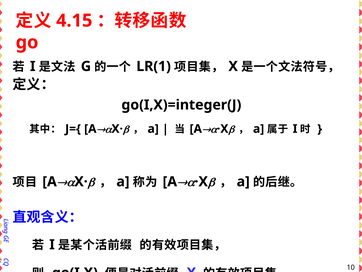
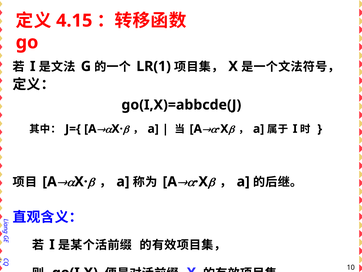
go(I,X)=integer(J: go(I,X)=integer(J -> go(I,X)=abbcde(J (181, 105)
